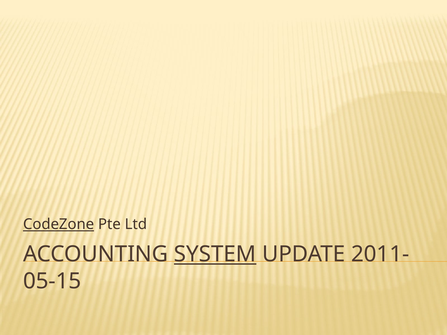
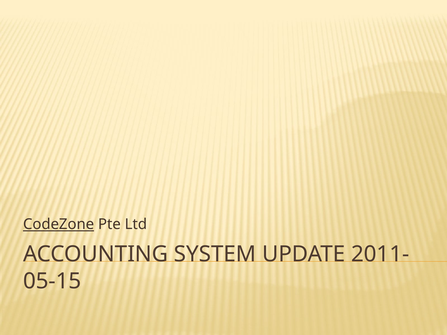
SYSTEM underline: present -> none (215, 254)
